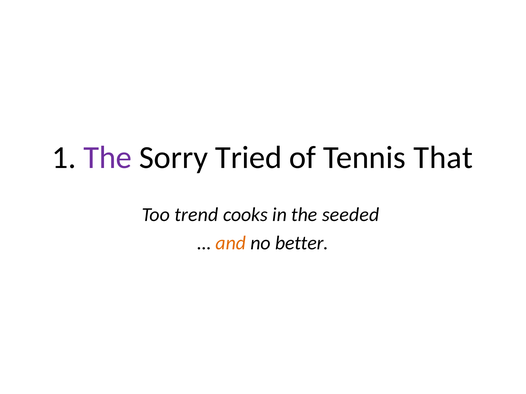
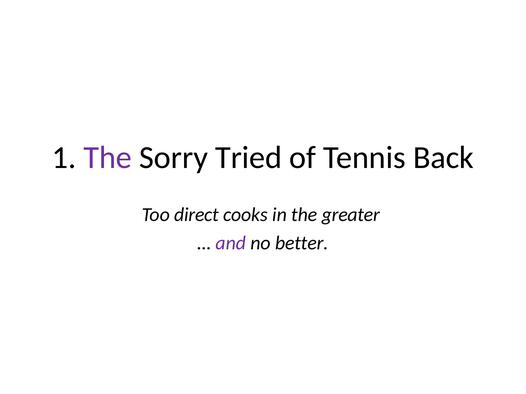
That: That -> Back (443, 158)
trend: trend -> direct (197, 215)
seeded: seeded -> greater (351, 215)
and colour: orange -> purple (231, 243)
